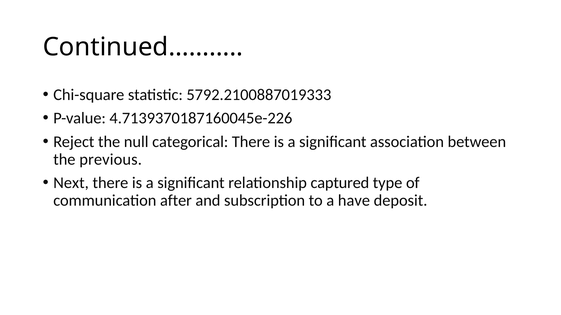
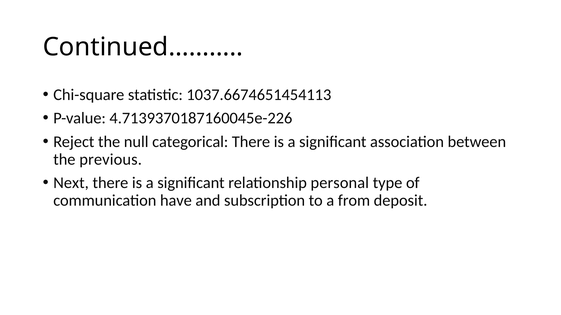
5792.2100887019333: 5792.2100887019333 -> 1037.6674651454113 (259, 95)
captured: captured -> personal (340, 183)
after: after -> have (176, 201)
have: have -> from (354, 201)
